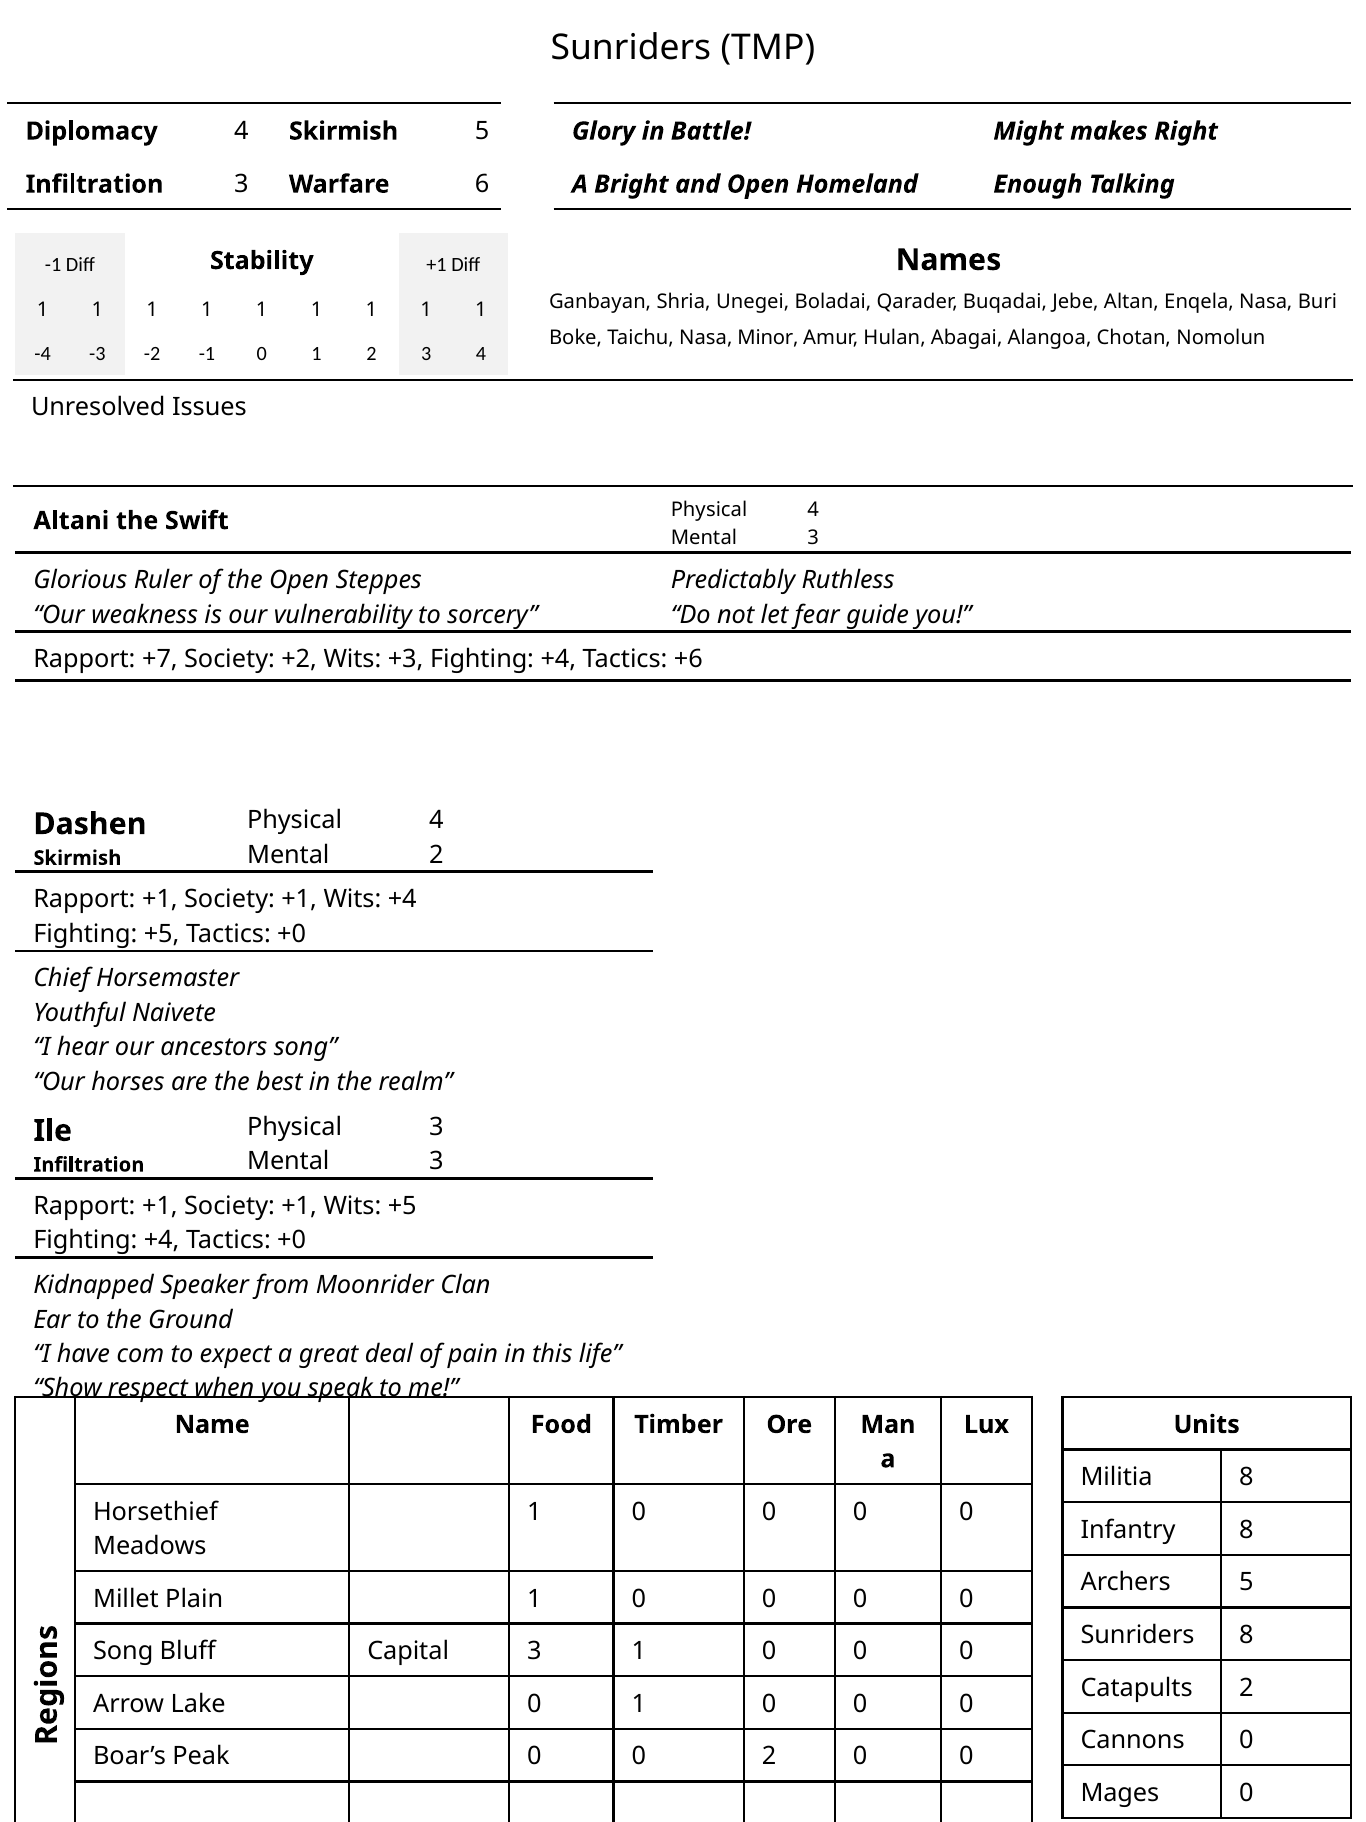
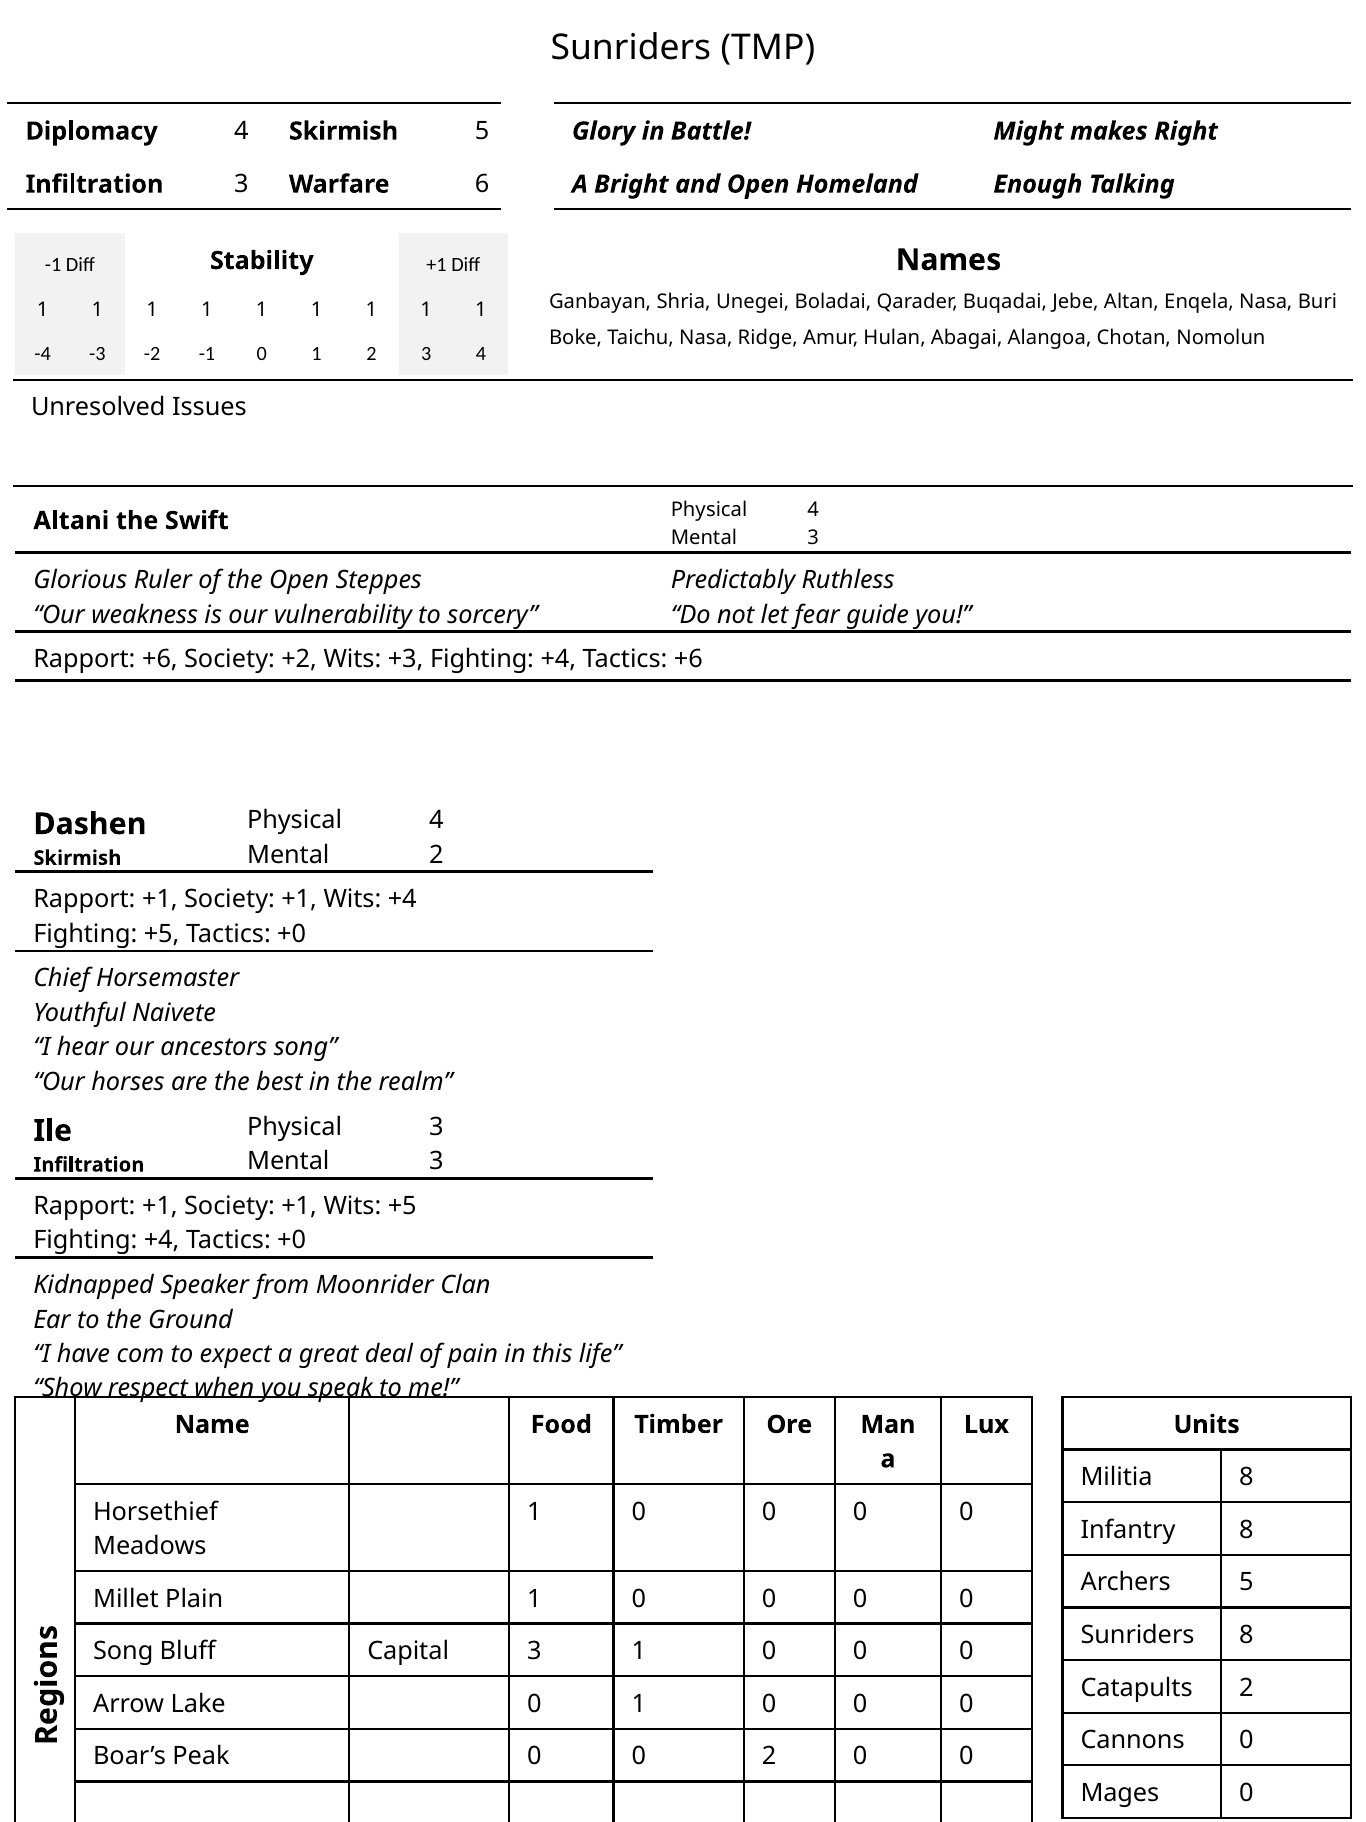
Minor: Minor -> Ridge (768, 338)
Rapport +7: +7 -> +6 (160, 659)
